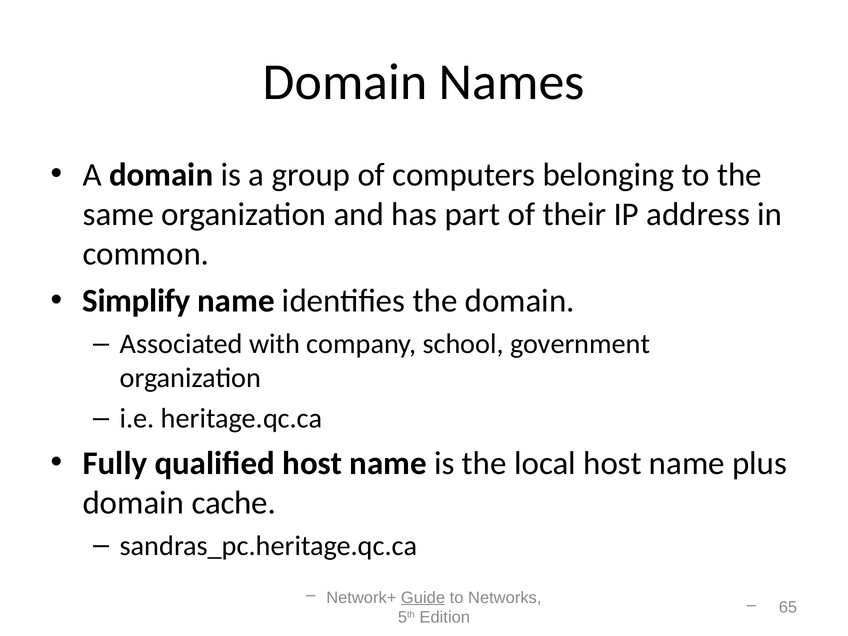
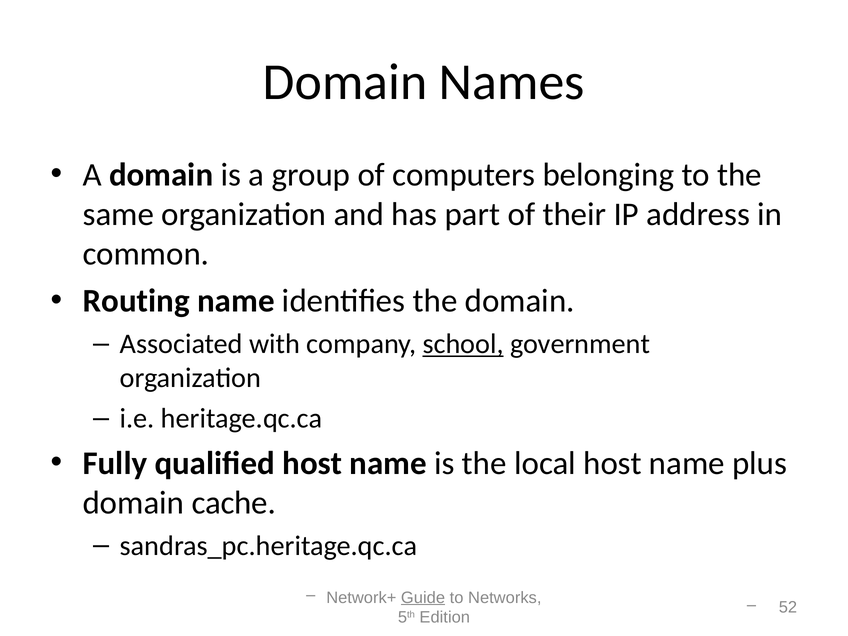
Simplify: Simplify -> Routing (136, 301)
school underline: none -> present (463, 344)
65: 65 -> 52 (788, 608)
